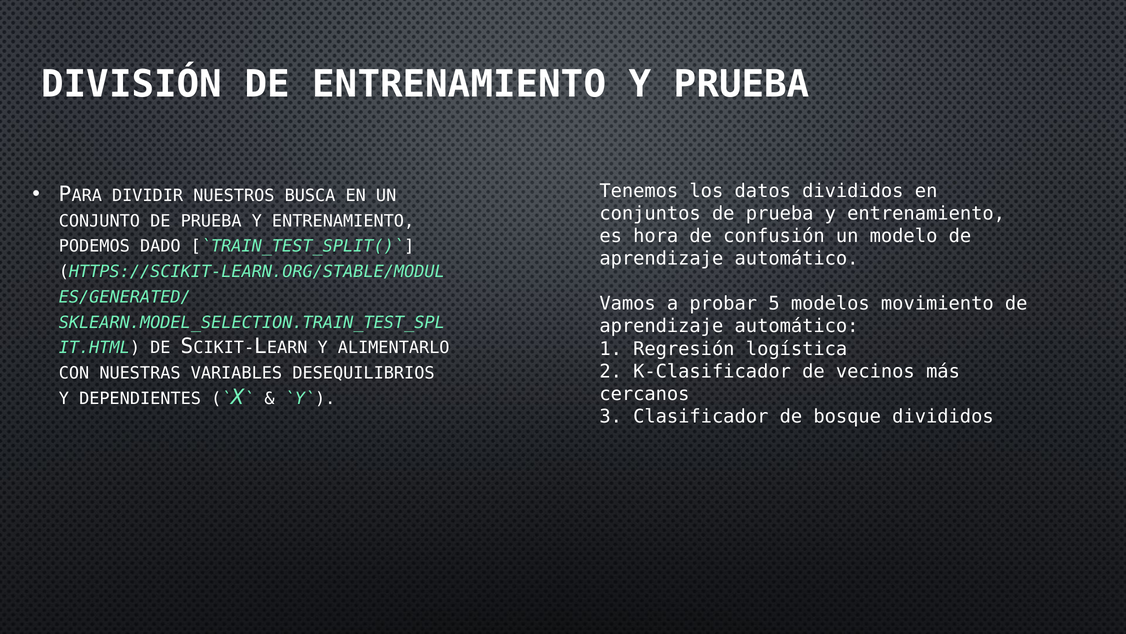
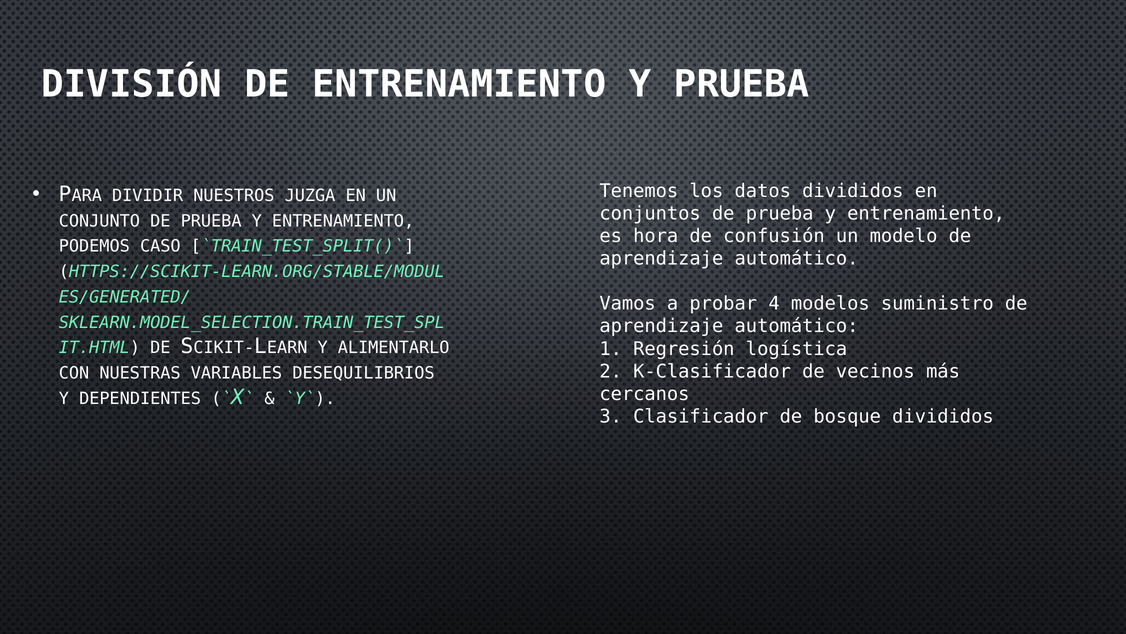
BUSCA: BUSCA -> JUZGA (310, 195)
DADO: DADO -> CASO (160, 246)
5: 5 -> 4 (774, 303)
movimiento: movimiento -> suministro (937, 303)
